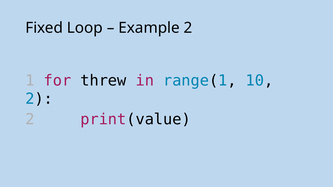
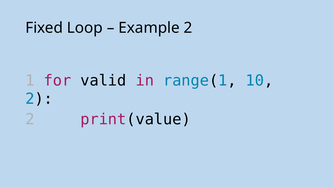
threw: threw -> valid (103, 81)
